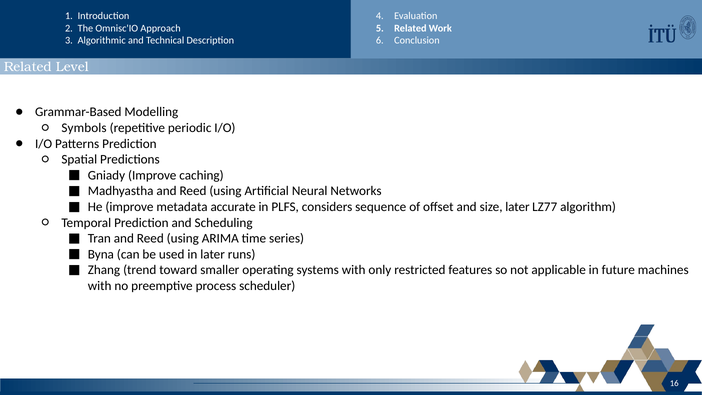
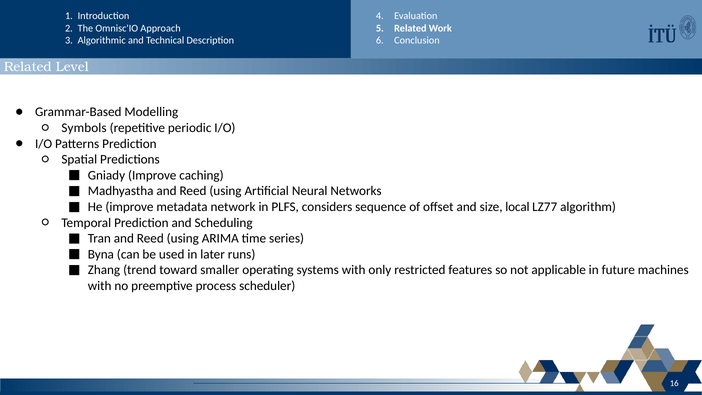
accurate: accurate -> network (233, 207)
size later: later -> local (517, 207)
